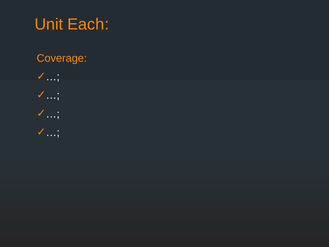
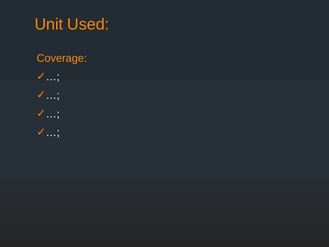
Each: Each -> Used (88, 24)
